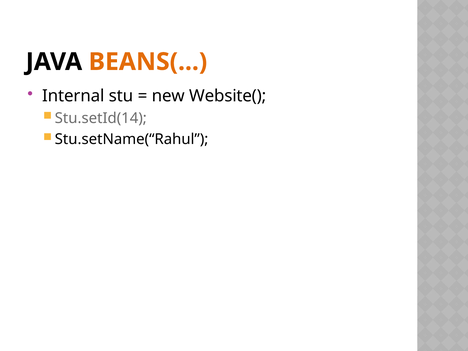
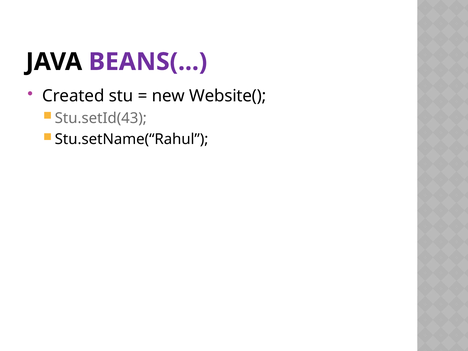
BEANS( colour: orange -> purple (148, 62)
Internal: Internal -> Created (73, 96)
Stu.setId(14: Stu.setId(14 -> Stu.setId(43 (101, 118)
